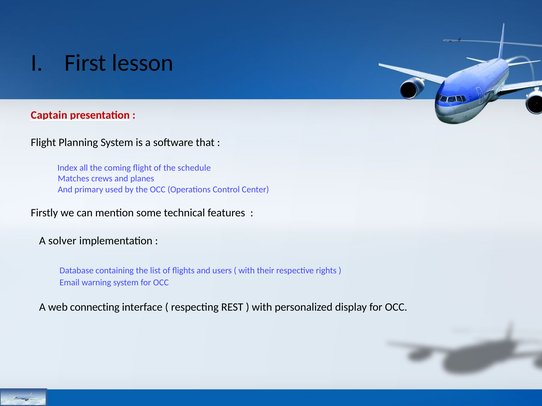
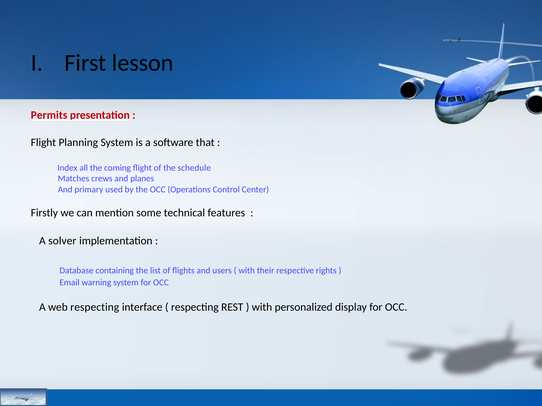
Captain: Captain -> Permits (49, 115)
web connecting: connecting -> respecting (95, 308)
